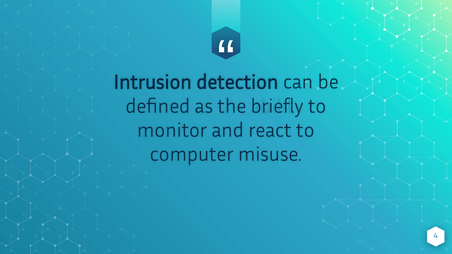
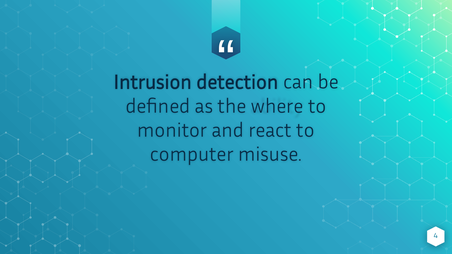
briefly: briefly -> where (277, 106)
